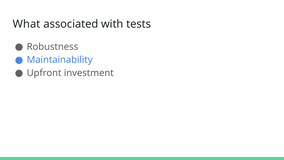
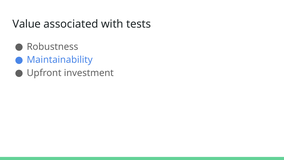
What: What -> Value (27, 24)
